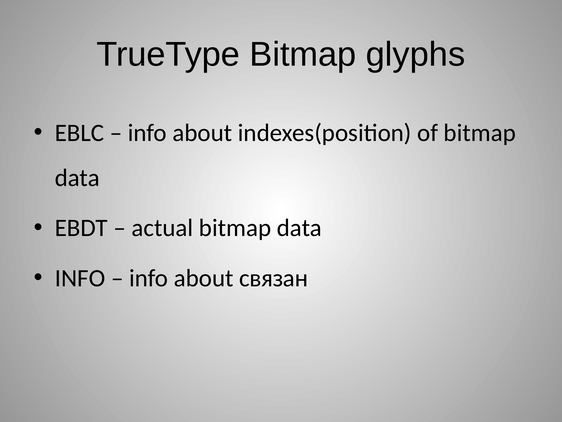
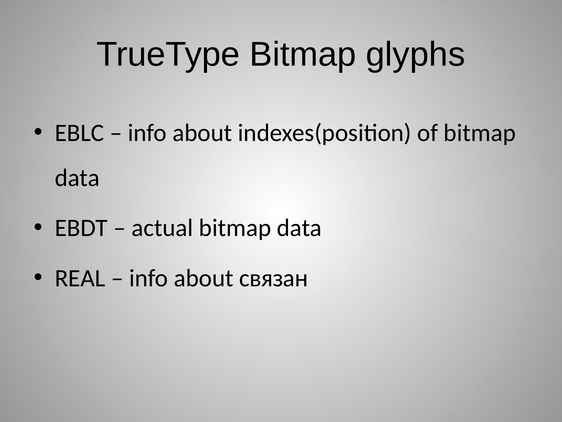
INFO: INFO -> REAL (80, 278)
